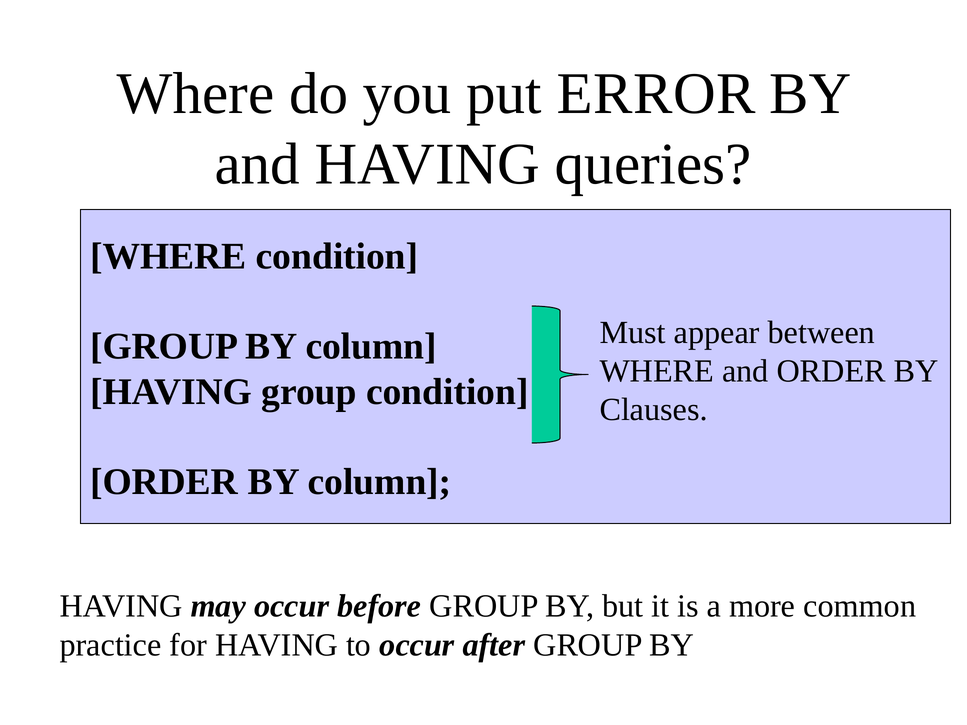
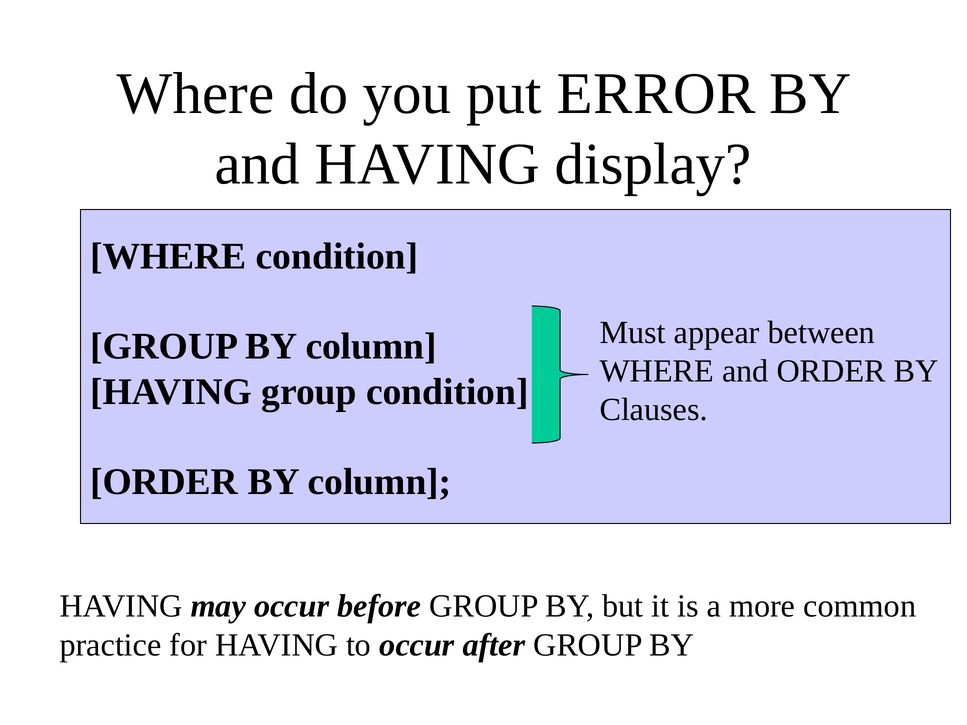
queries: queries -> display (653, 164)
